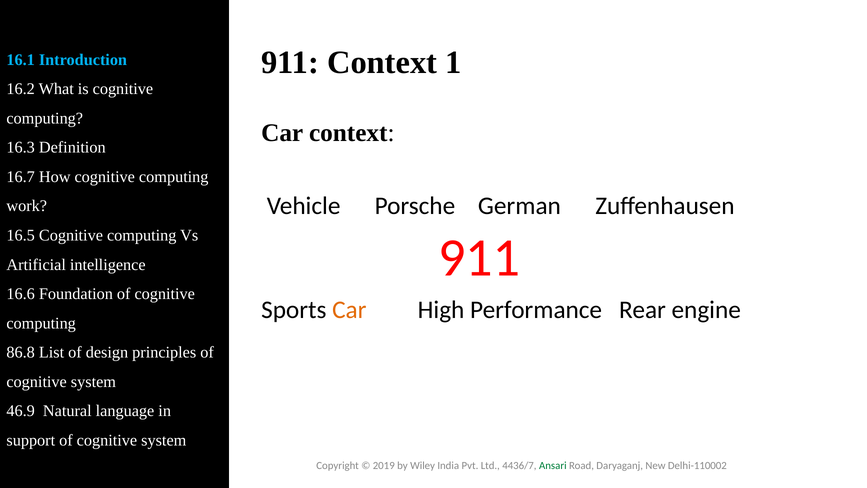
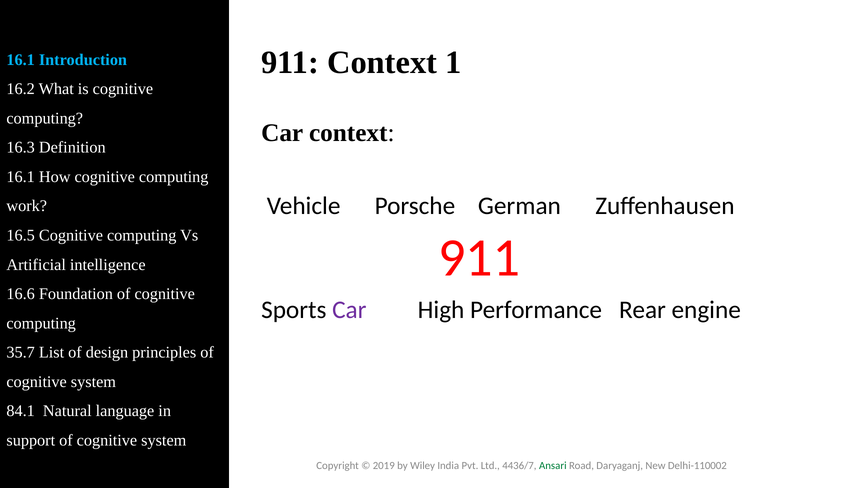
16.7: 16.7 -> 16.1 (21, 177)
Car colour: orange -> purple (349, 310)
86.8: 86.8 -> 35.7 (21, 352)
46.9: 46.9 -> 84.1 (21, 411)
